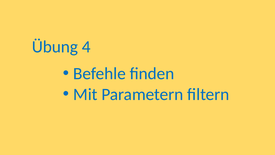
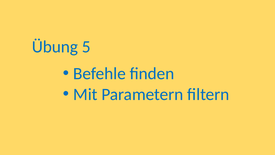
4: 4 -> 5 (86, 47)
